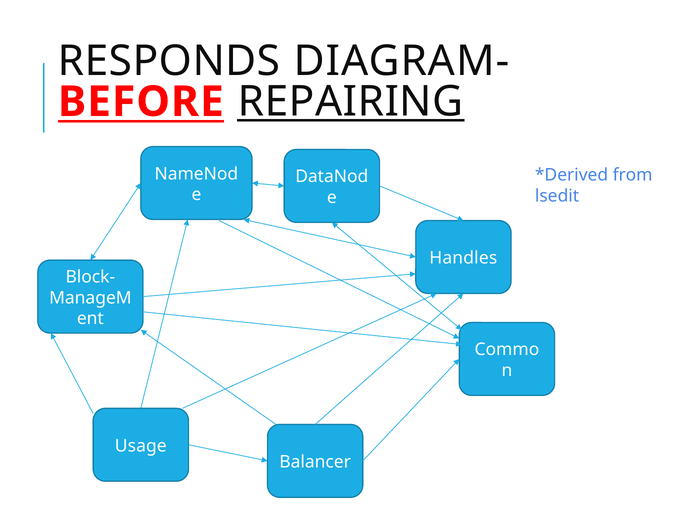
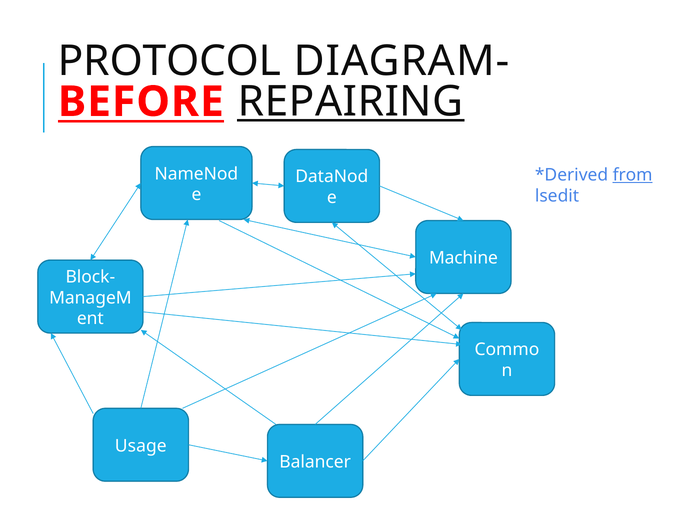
RESPONDS: RESPONDS -> PROTOCOL (169, 61)
from underline: none -> present (633, 175)
Handles: Handles -> Machine (463, 258)
